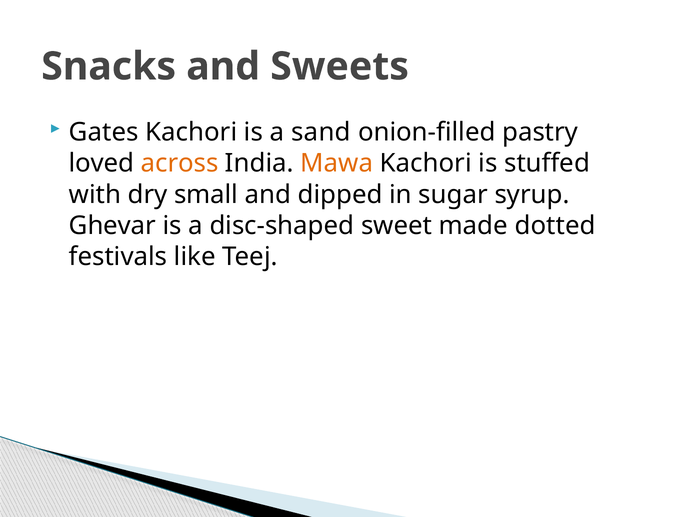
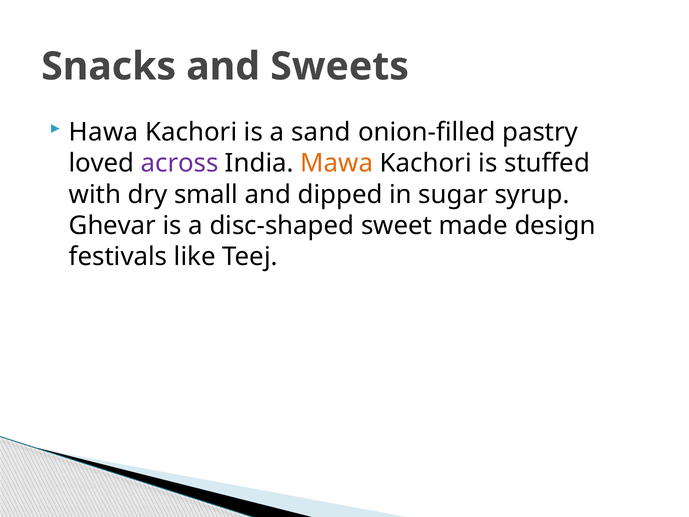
Gates: Gates -> Hawa (104, 132)
across colour: orange -> purple (180, 163)
dotted: dotted -> design (555, 225)
